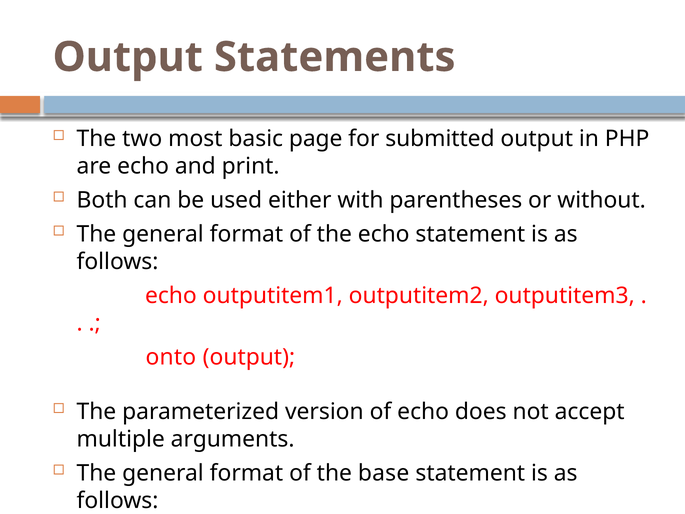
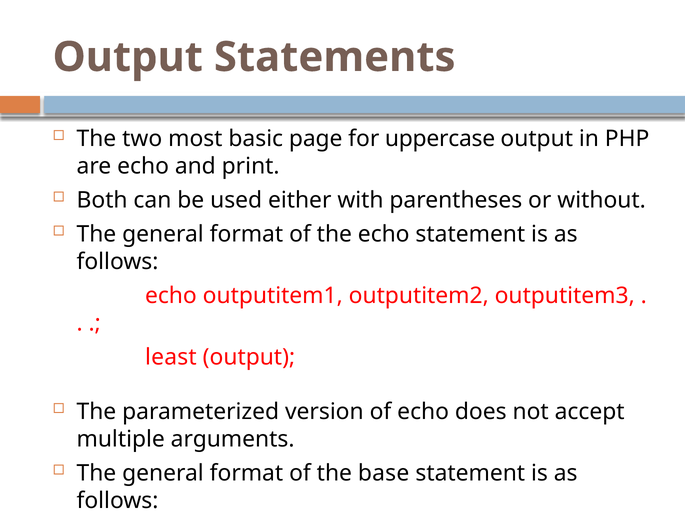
submitted: submitted -> uppercase (440, 139)
onto: onto -> least (171, 357)
